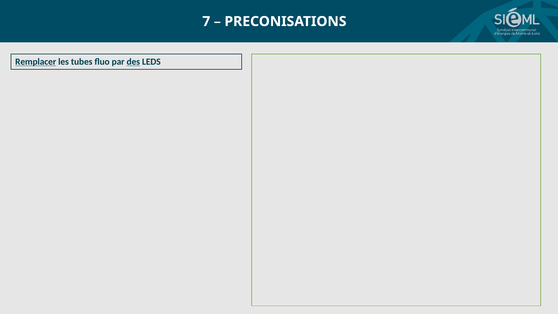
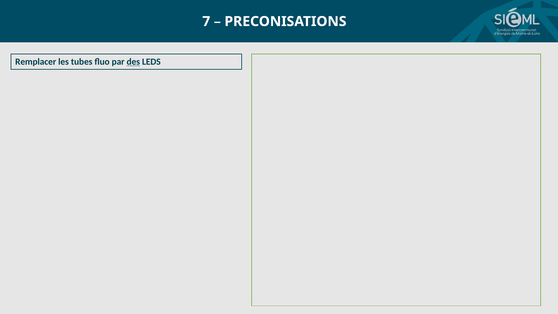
Remplacer underline: present -> none (36, 62)
